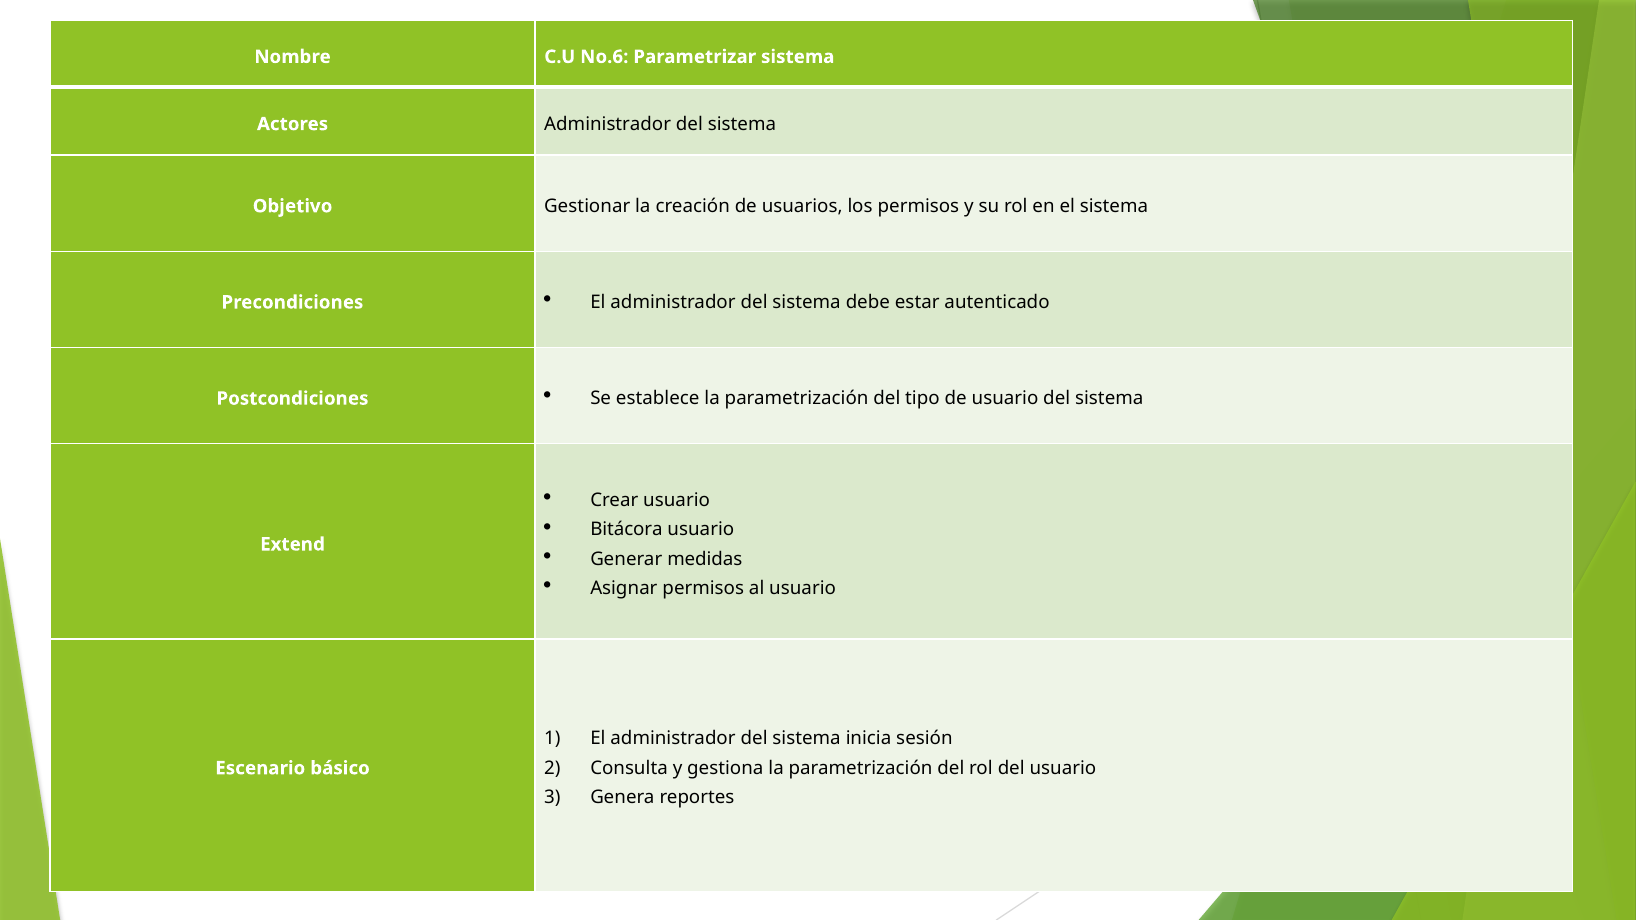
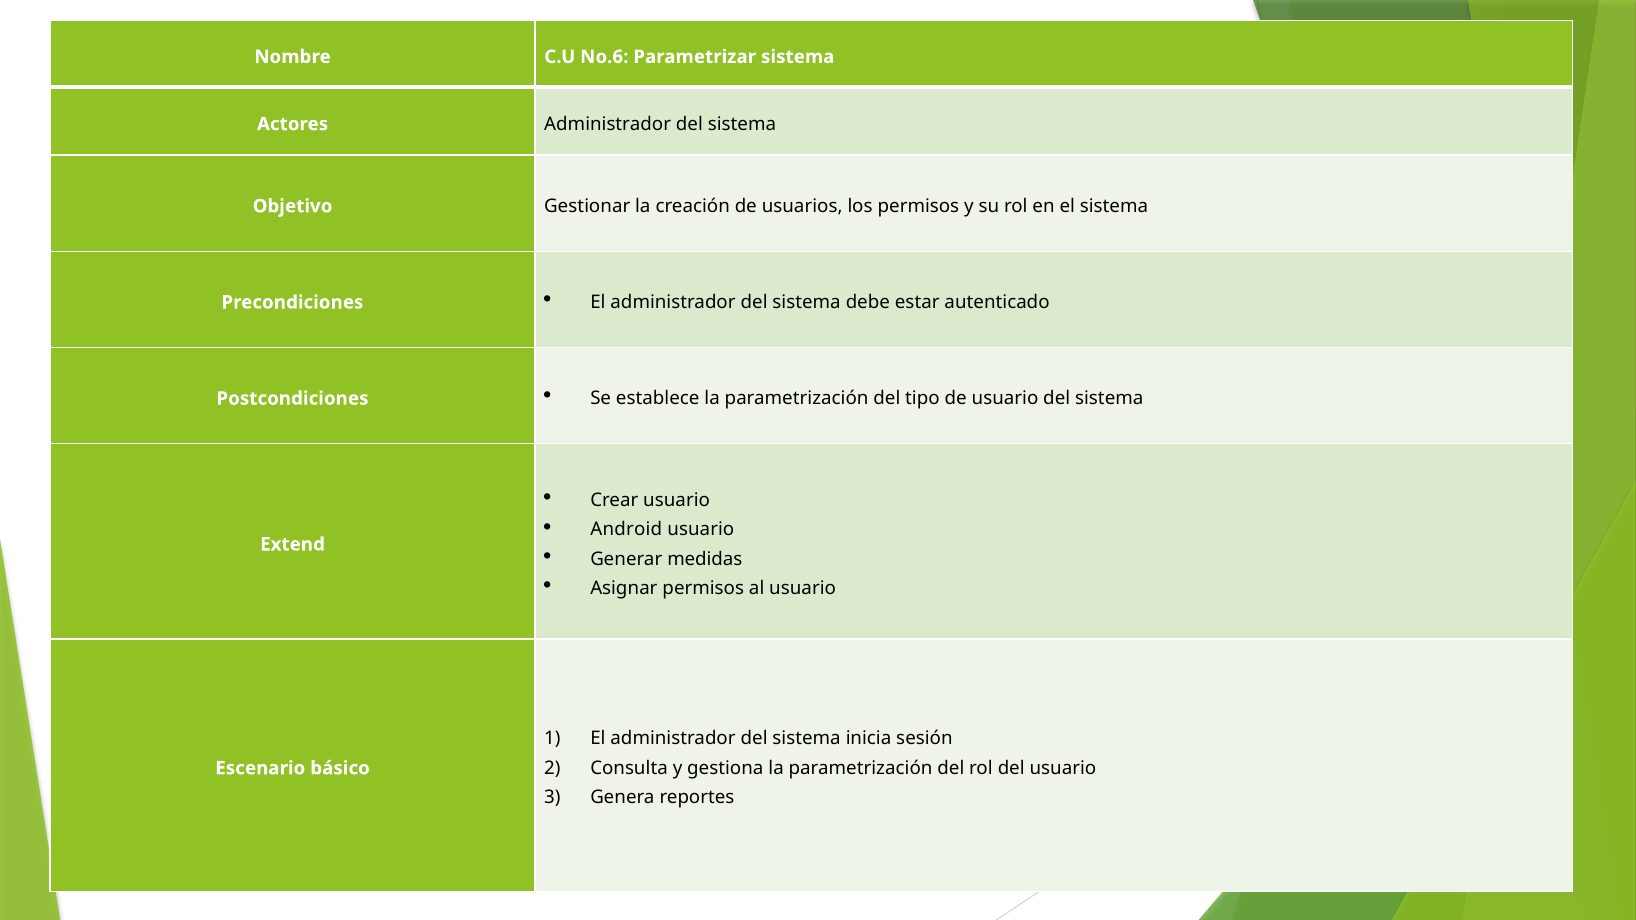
Bitácora: Bitácora -> Android (626, 530)
